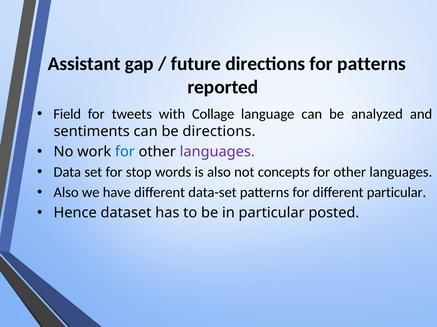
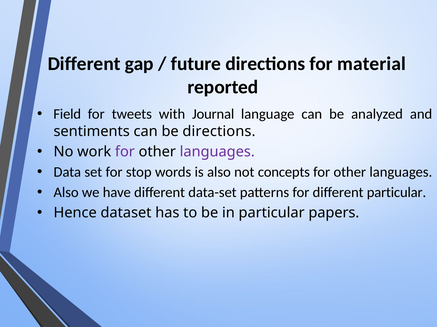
Assistant: Assistant -> Different (84, 64)
for patterns: patterns -> material (372, 64)
Collage: Collage -> Journal (213, 114)
for colour: blue -> purple (125, 152)
posted: posted -> papers (334, 213)
